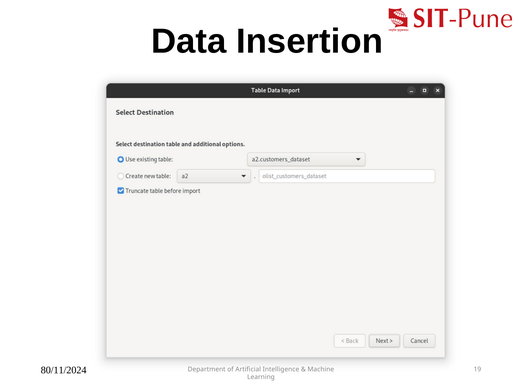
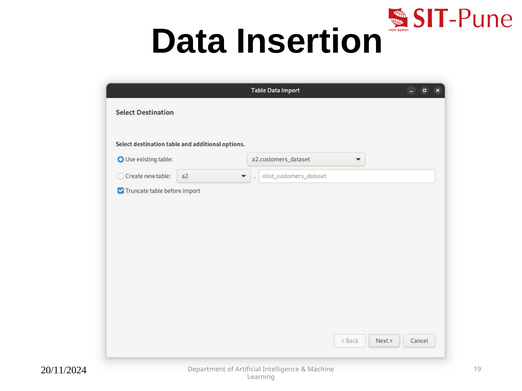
80/11/2024: 80/11/2024 -> 20/11/2024 (64, 371)
